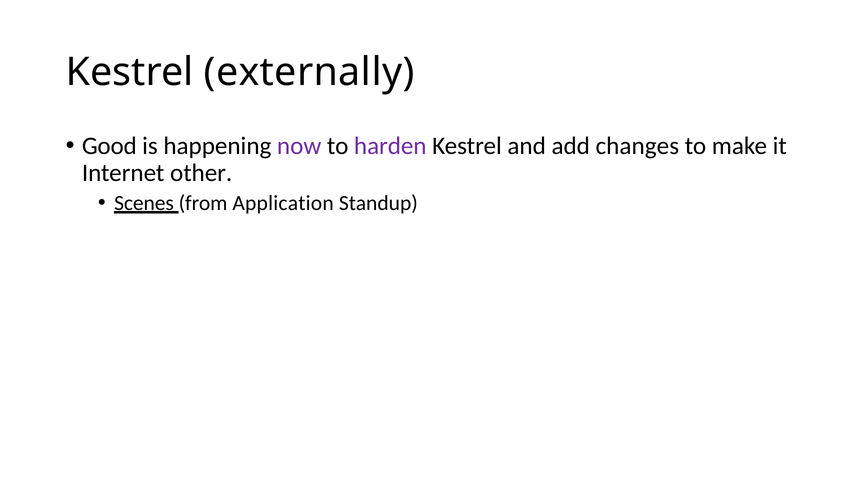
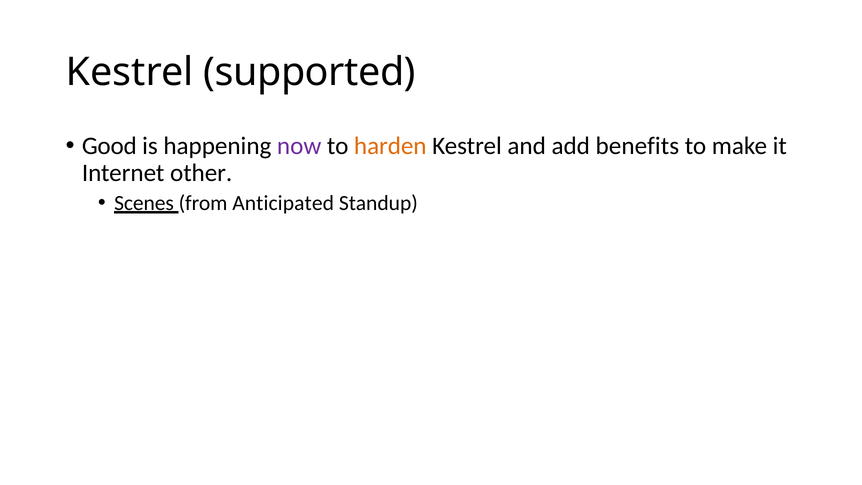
externally: externally -> supported (309, 72)
harden colour: purple -> orange (390, 146)
changes: changes -> benefits (637, 146)
Application: Application -> Anticipated (283, 203)
